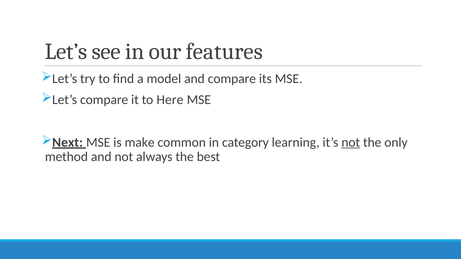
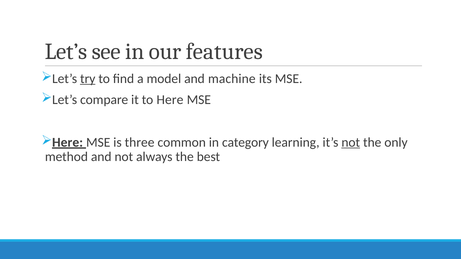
try underline: none -> present (88, 79)
and compare: compare -> machine (232, 79)
Next: Next -> Here (68, 142)
make: make -> three (140, 142)
